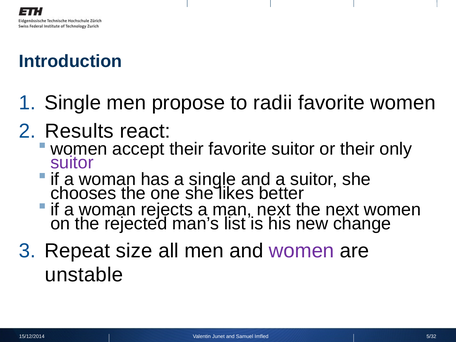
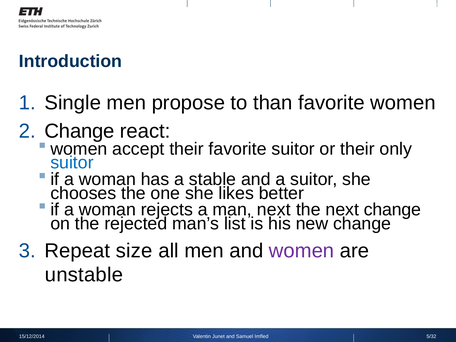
radii: radii -> than (273, 103)
Results: Results -> Change (79, 131)
suitor colour: purple -> blue (72, 163)
a single: single -> stable (213, 179)
next women: women -> change (393, 210)
